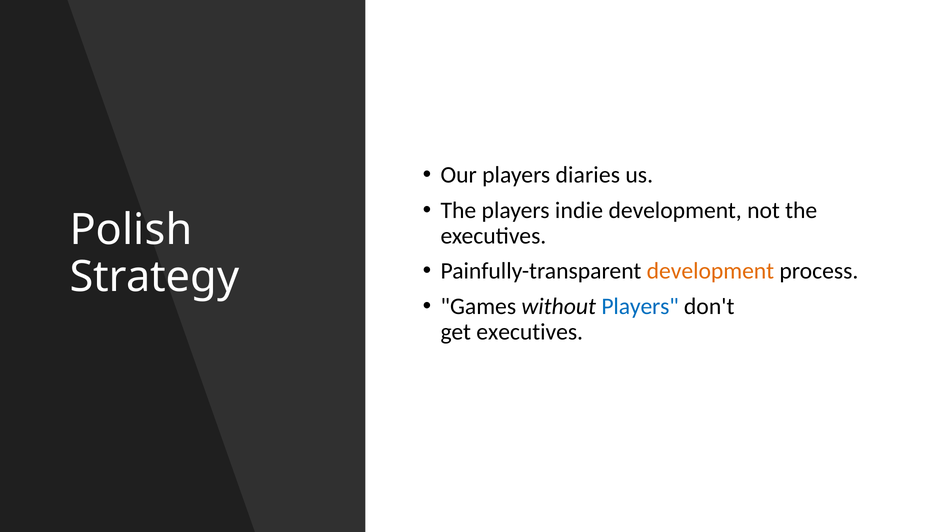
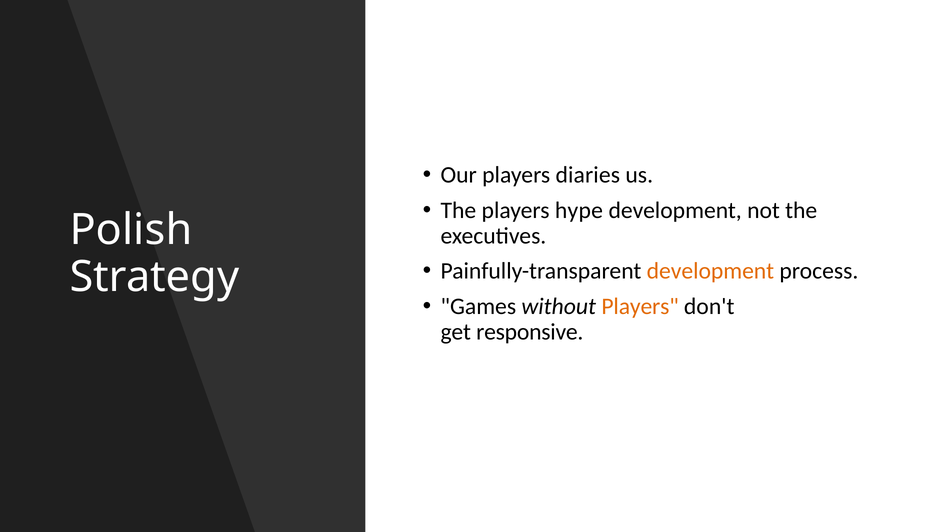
indie: indie -> hype (579, 210)
Players colour: blue -> orange (640, 307)
get executives: executives -> responsive (530, 332)
